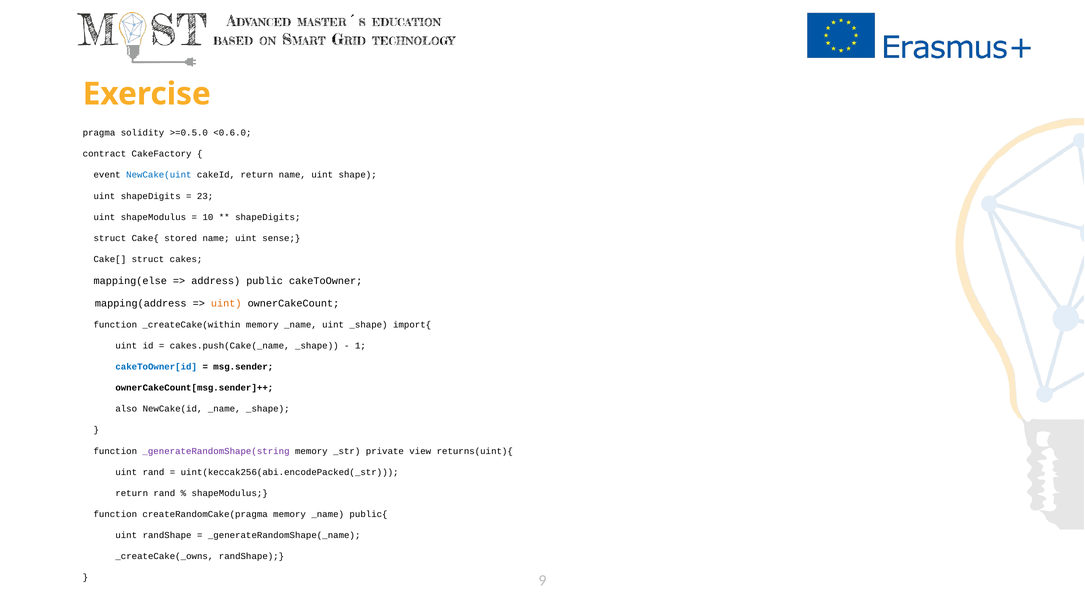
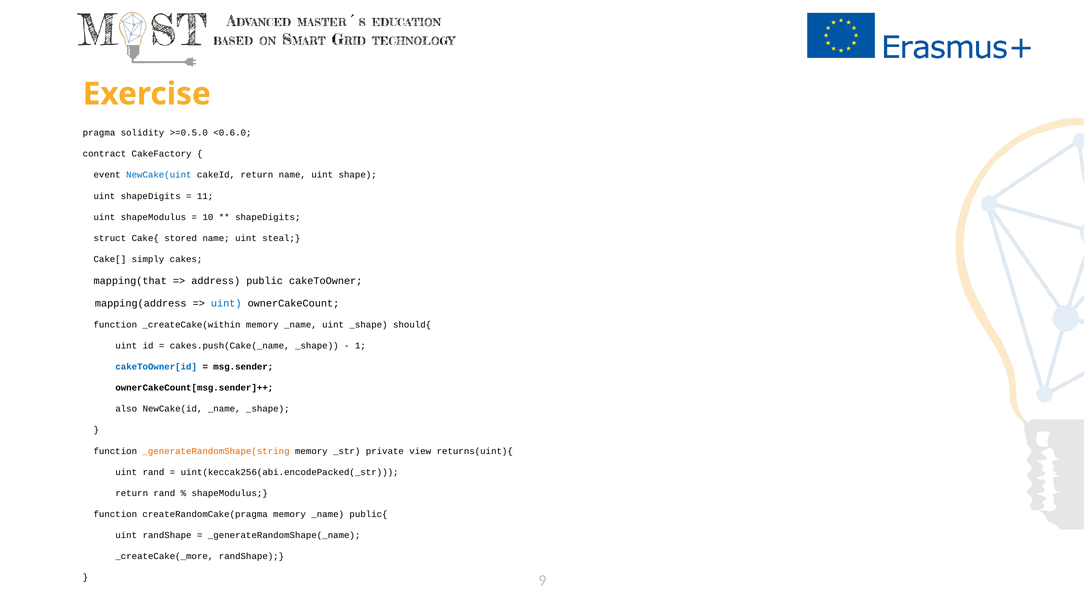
23: 23 -> 11 (205, 196)
sense: sense -> steal (281, 238)
Cake[ struct: struct -> simply (148, 259)
mapping(else: mapping(else -> mapping(that (130, 281)
uint colour: orange -> blue (226, 303)
import{: import{ -> should{ (412, 325)
_generateRandomShape(string colour: purple -> orange (216, 451)
_createCake(_owns: _createCake(_owns -> _createCake(_more (164, 557)
